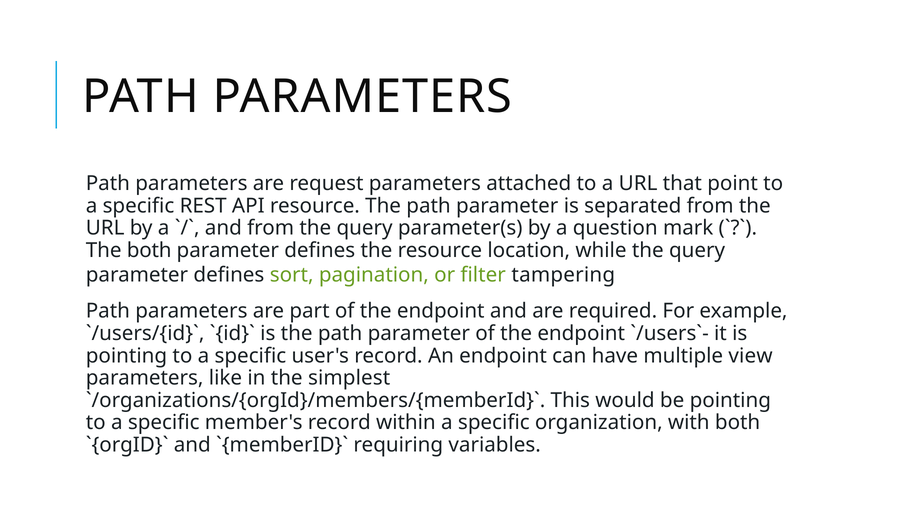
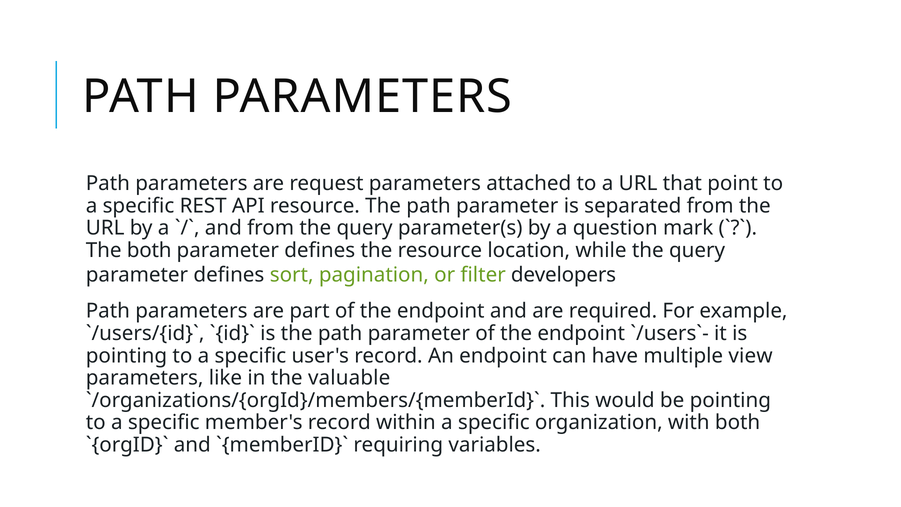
tampering: tampering -> developers (563, 275)
simplest: simplest -> valuable (349, 378)
